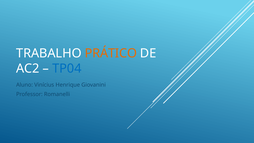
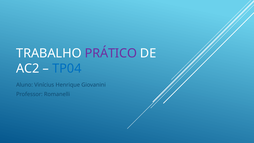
PRÁTICO colour: orange -> purple (111, 53)
